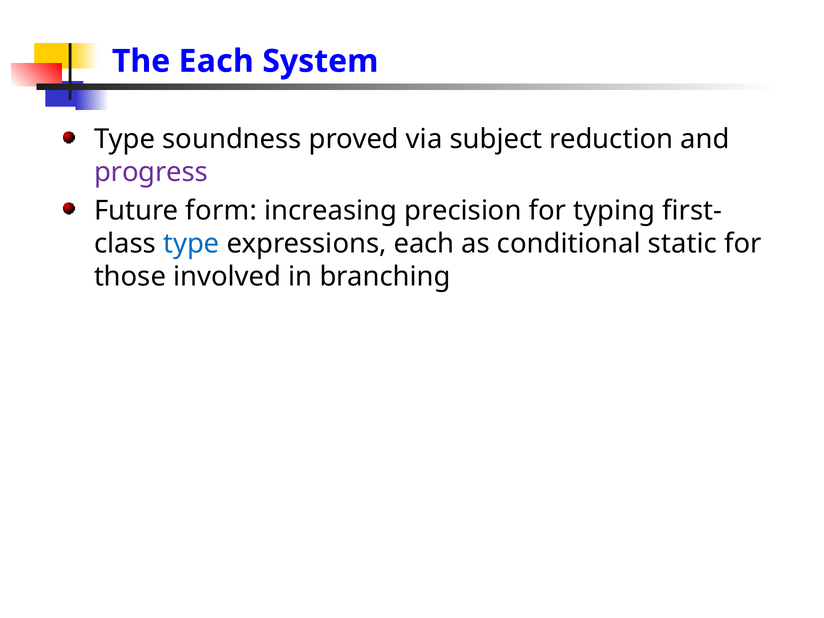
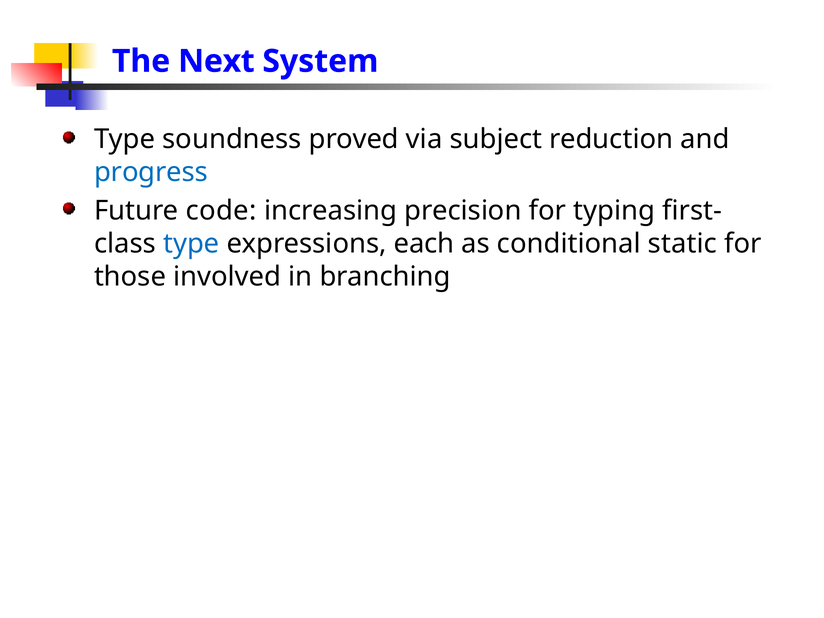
The Each: Each -> Next (216, 61)
progress colour: purple -> blue (151, 172)
form: form -> code (221, 211)
